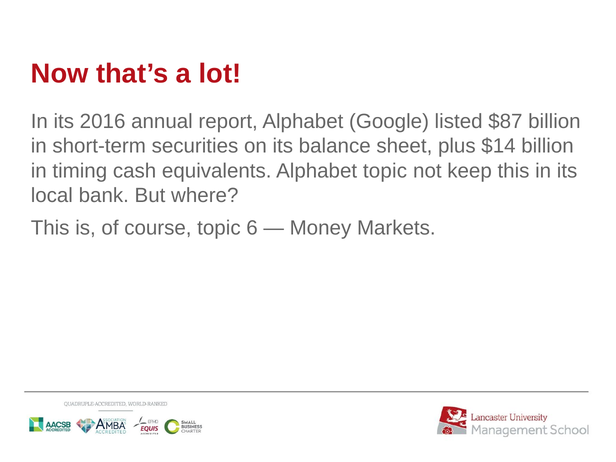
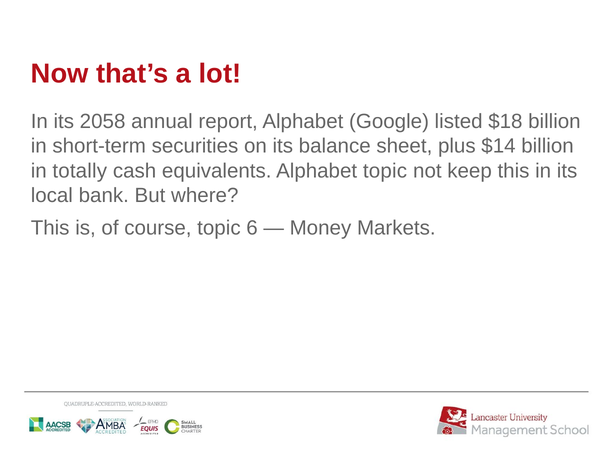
2016: 2016 -> 2058 (103, 122)
$87: $87 -> $18 (505, 122)
timing: timing -> totally (80, 171)
